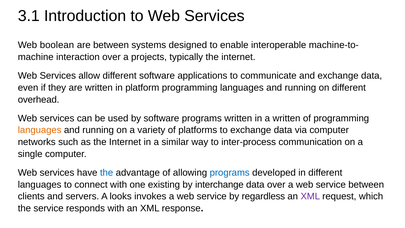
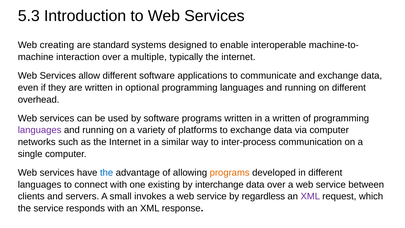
3.1: 3.1 -> 5.3 (29, 16)
boolean: boolean -> creating (57, 45)
are between: between -> standard (111, 45)
projects: projects -> multiple (149, 57)
platform: platform -> optional (142, 88)
languages colour: orange -> purple (40, 130)
programs colour: blue -> orange (230, 173)
looks: looks -> small (121, 196)
